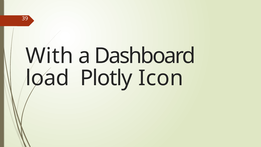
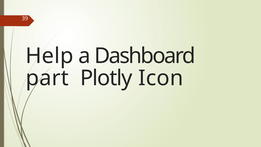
With: With -> Help (49, 56)
load: load -> part (47, 78)
